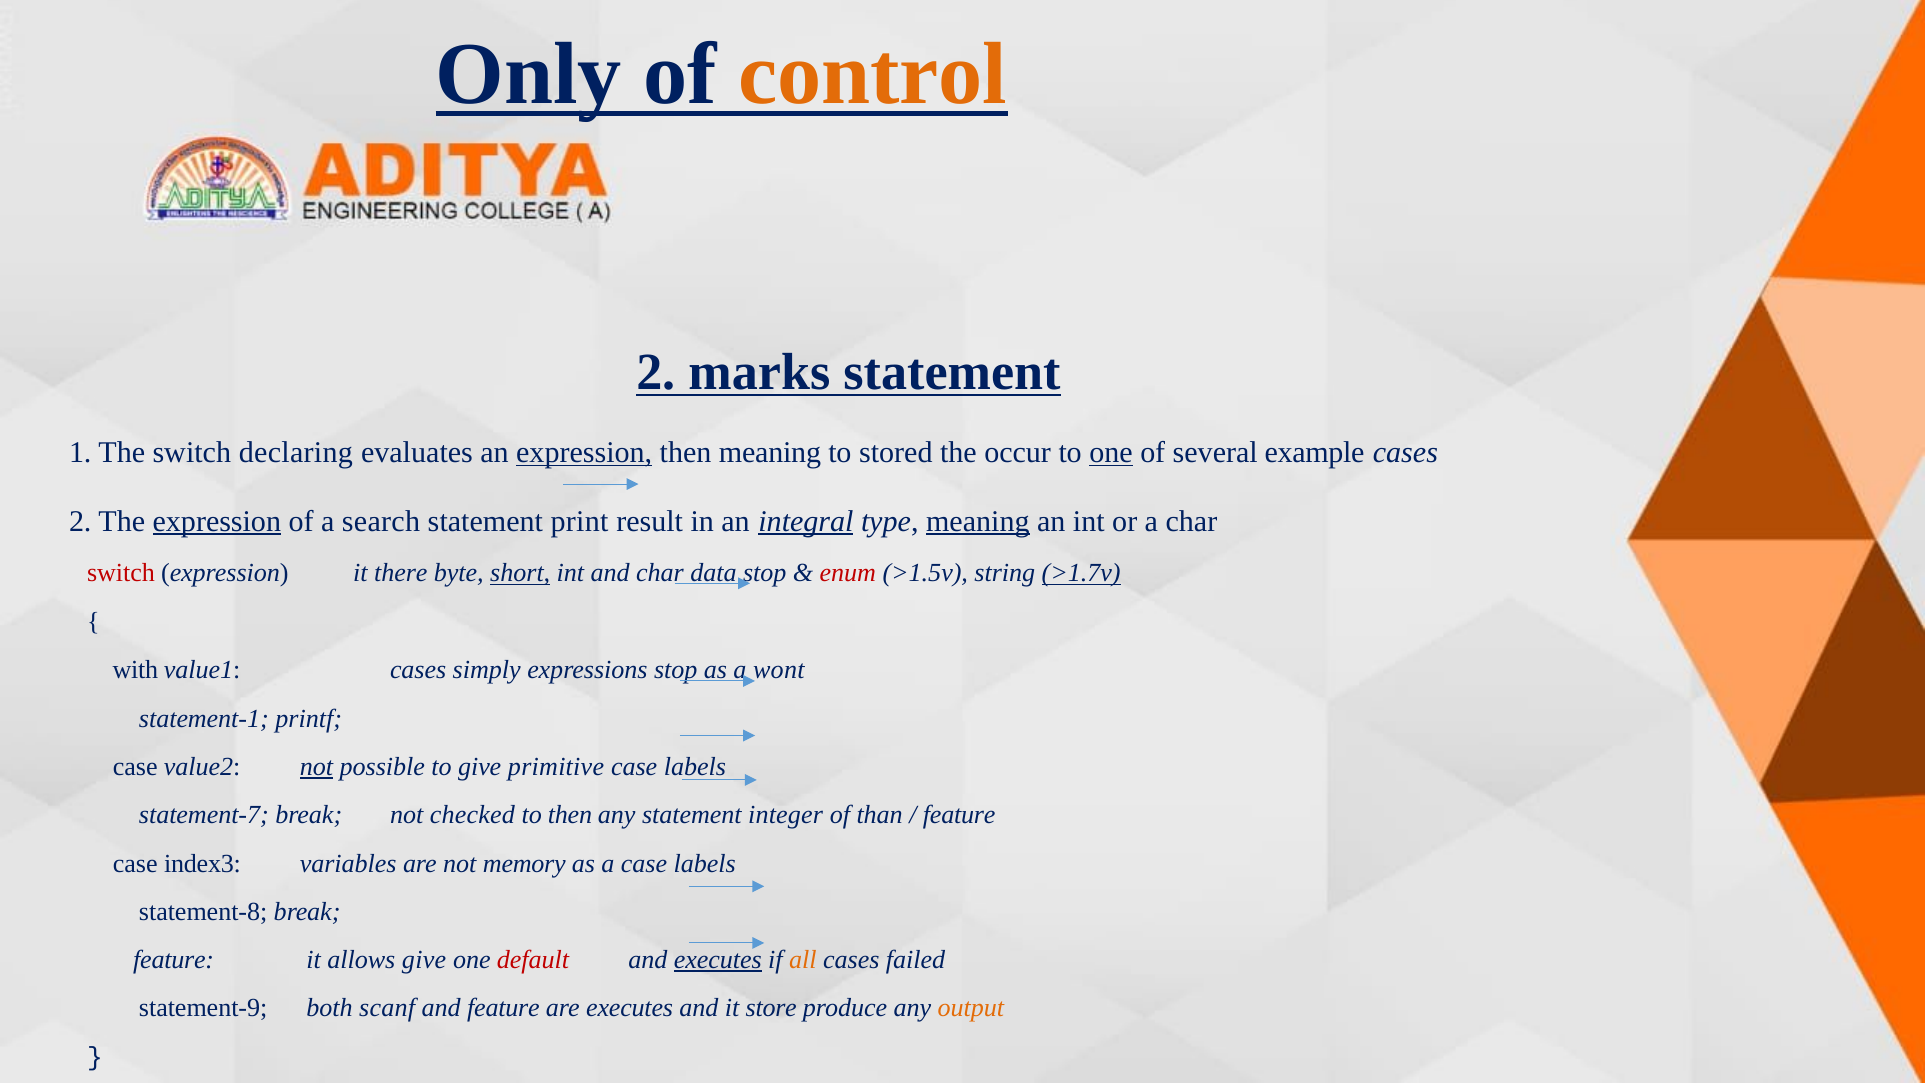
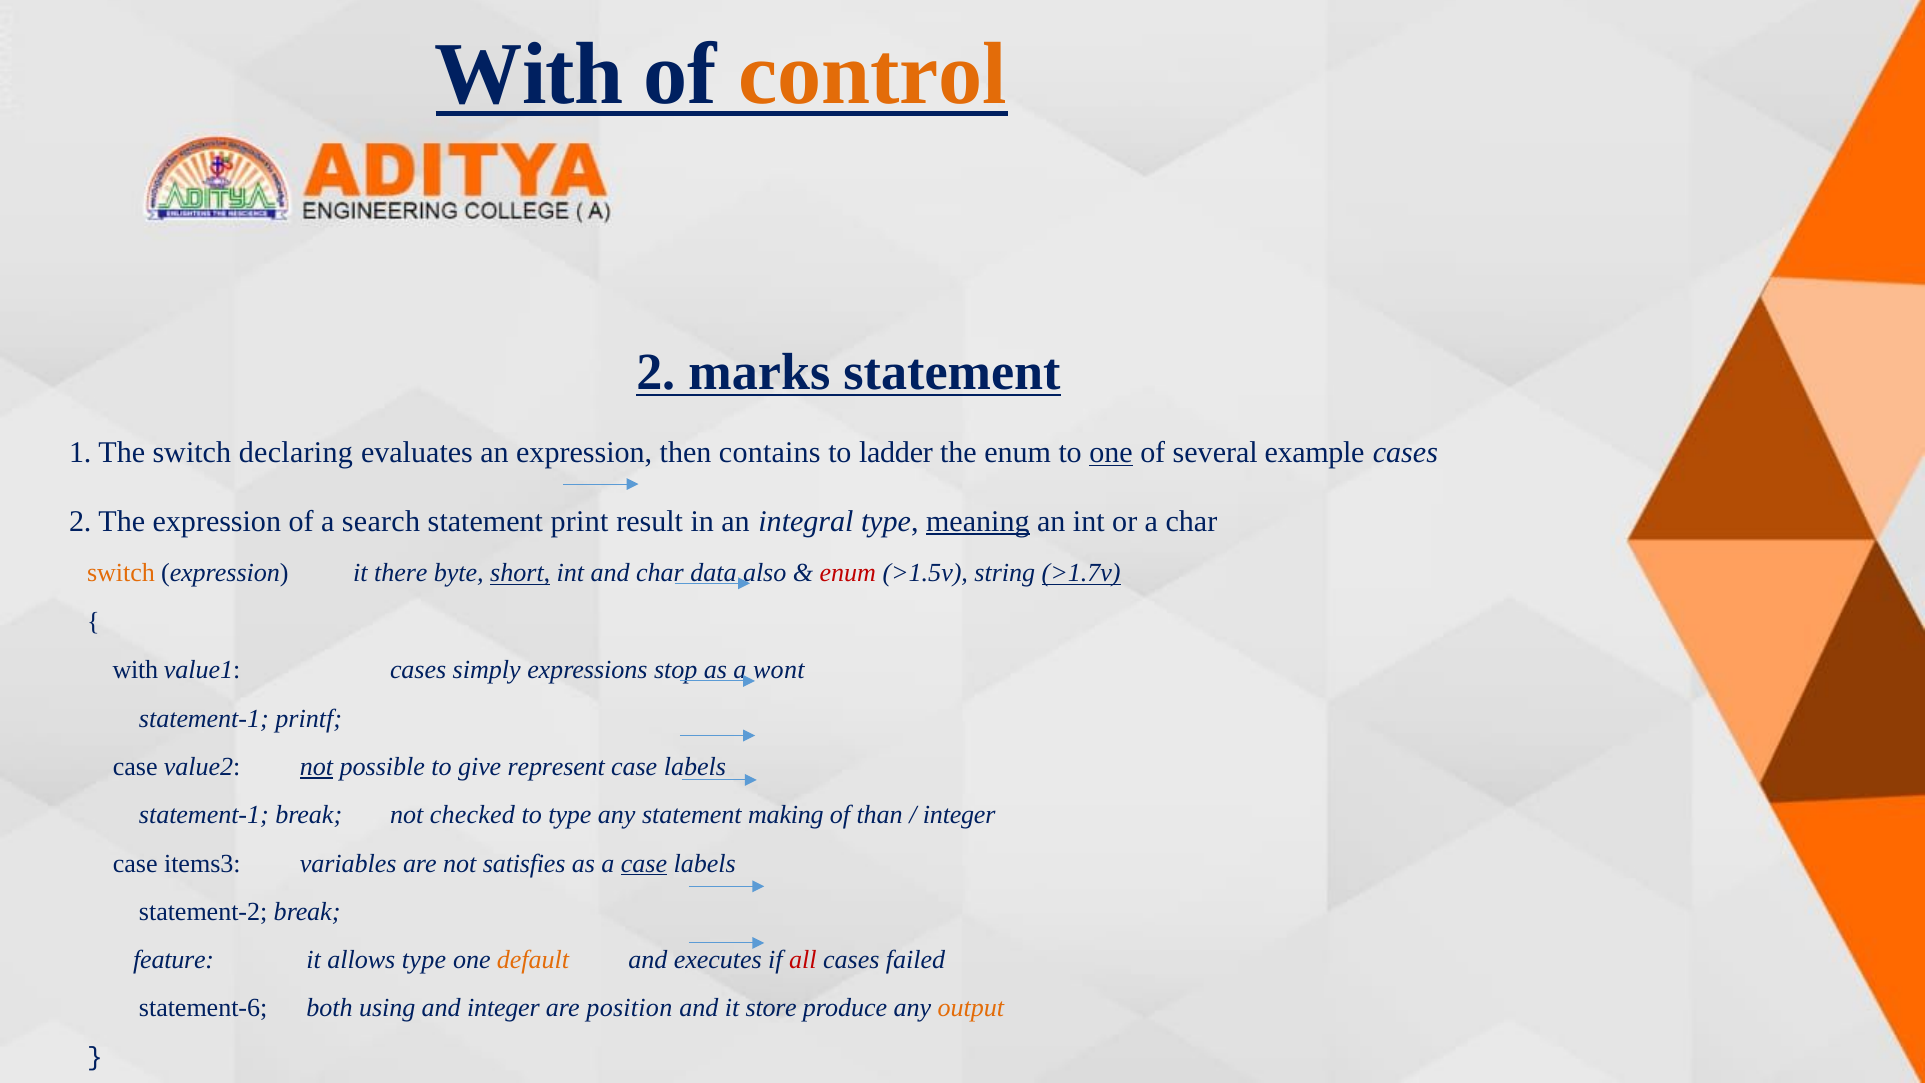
Only: Only -> With (529, 75)
expression underline: present -> none (584, 452)
then meaning: meaning -> contains (770, 452)
stored: stored -> ladder (896, 452)
the occur: occur -> enum (1018, 452)
expression underline: present -> none (217, 521)
integral underline: present -> none (806, 521)
switch colour: red -> orange (121, 573)
data stop: stop -> also (765, 573)
primitive: primitive -> represent (556, 767)
statement-7: statement-7 -> statement-1 (204, 815)
to then: then -> type (570, 815)
integer: integer -> making (786, 815)
feature: feature -> integer (959, 815)
index3: index3 -> items3 (202, 863)
memory: memory -> satisfies (524, 863)
case underline: none -> present (644, 863)
statement-8: statement-8 -> statement-2 (203, 912)
allows give: give -> type (424, 960)
default colour: red -> orange (533, 960)
executes underline: present -> none (718, 960)
all colour: orange -> red (803, 960)
statement-9: statement-9 -> statement-6 (203, 1008)
scanf: scanf -> using (387, 1008)
and feature: feature -> integer (503, 1008)
are executes: executes -> position (629, 1008)
